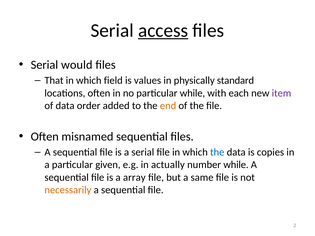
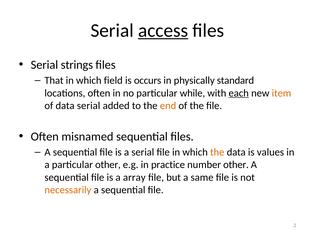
would: would -> strings (77, 65)
values: values -> occurs (148, 81)
each underline: none -> present (239, 93)
item colour: purple -> orange (281, 93)
data order: order -> serial (89, 106)
the colour: blue -> orange (217, 152)
copies: copies -> values (270, 152)
particular given: given -> other (108, 165)
actually: actually -> practice (168, 165)
number while: while -> other (236, 165)
